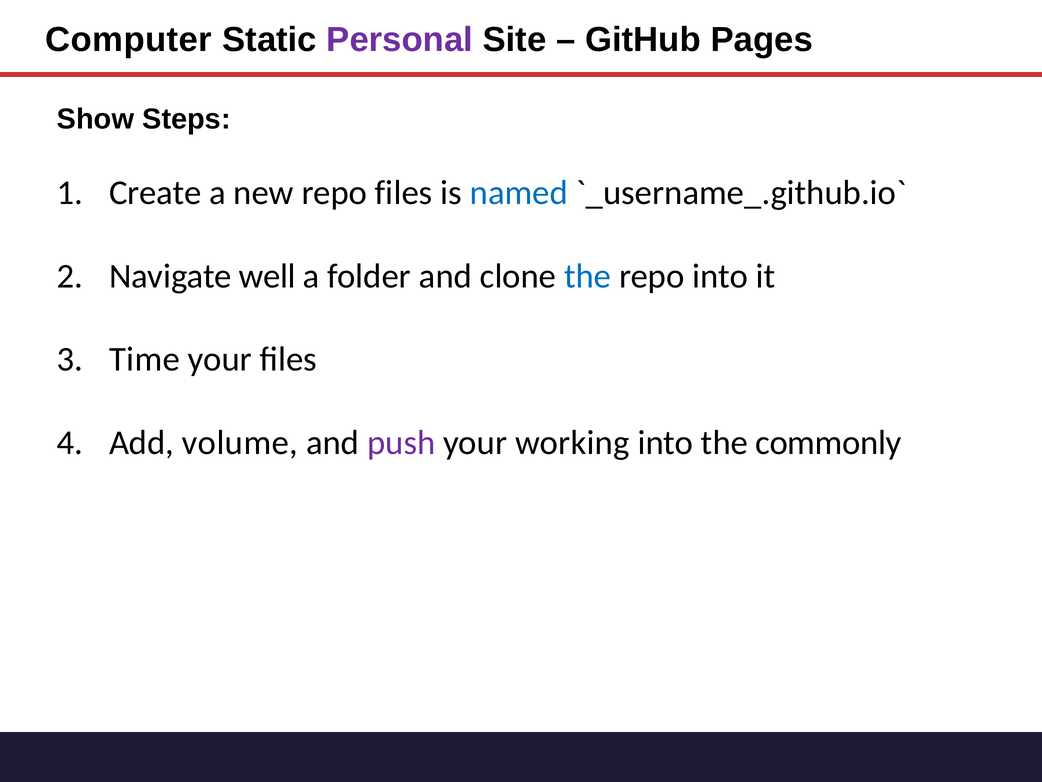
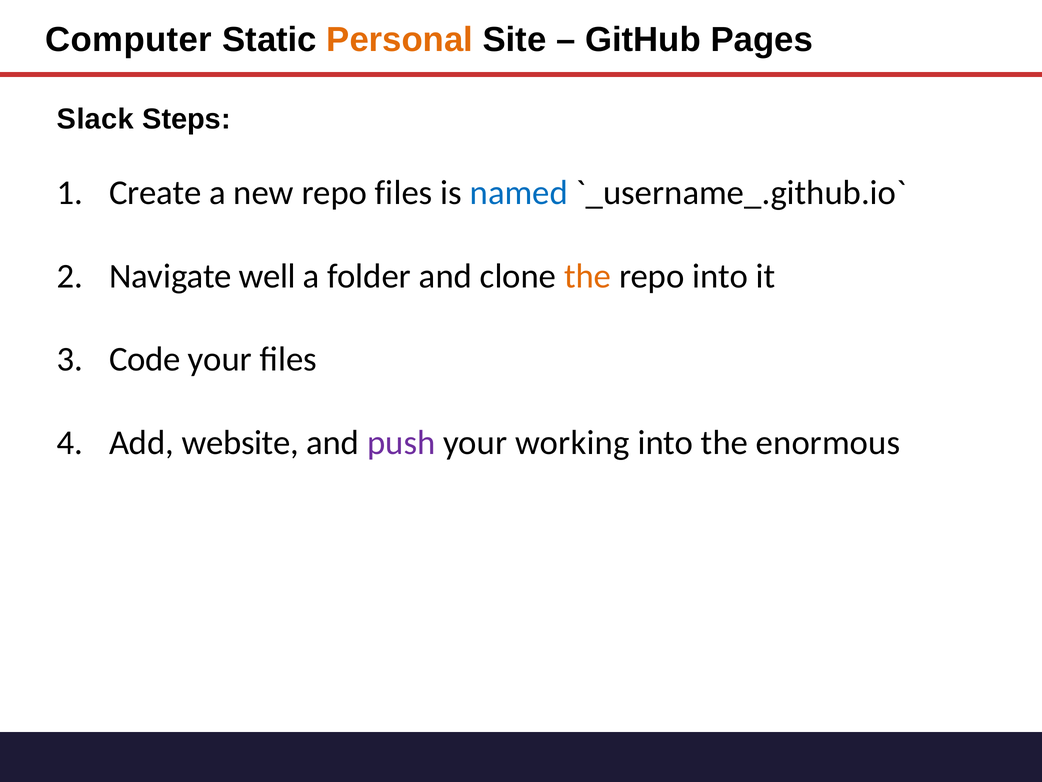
Personal colour: purple -> orange (400, 40)
Show: Show -> Slack (95, 119)
the colour: blue -> orange (588, 276)
Time: Time -> Code (145, 359)
volume: volume -> website (240, 443)
commonly: commonly -> enormous (828, 443)
